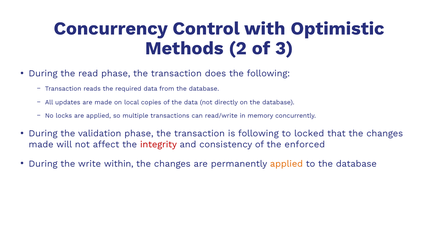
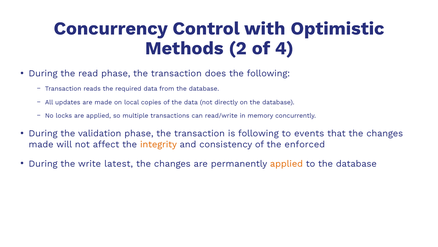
3: 3 -> 4 (284, 48)
locked: locked -> events (309, 133)
integrity colour: red -> orange (158, 144)
within: within -> latest (119, 163)
